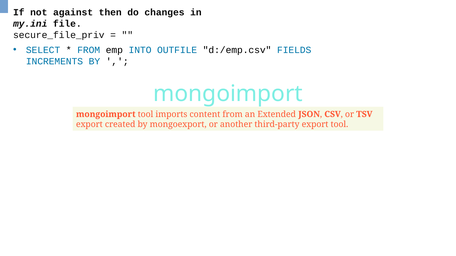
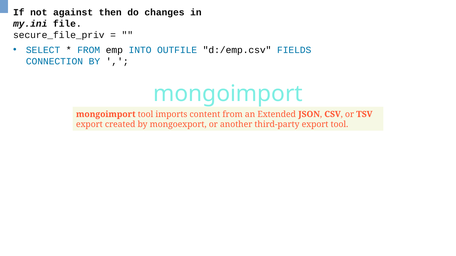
INCREMENTS: INCREMENTS -> CONNECTION (54, 61)
